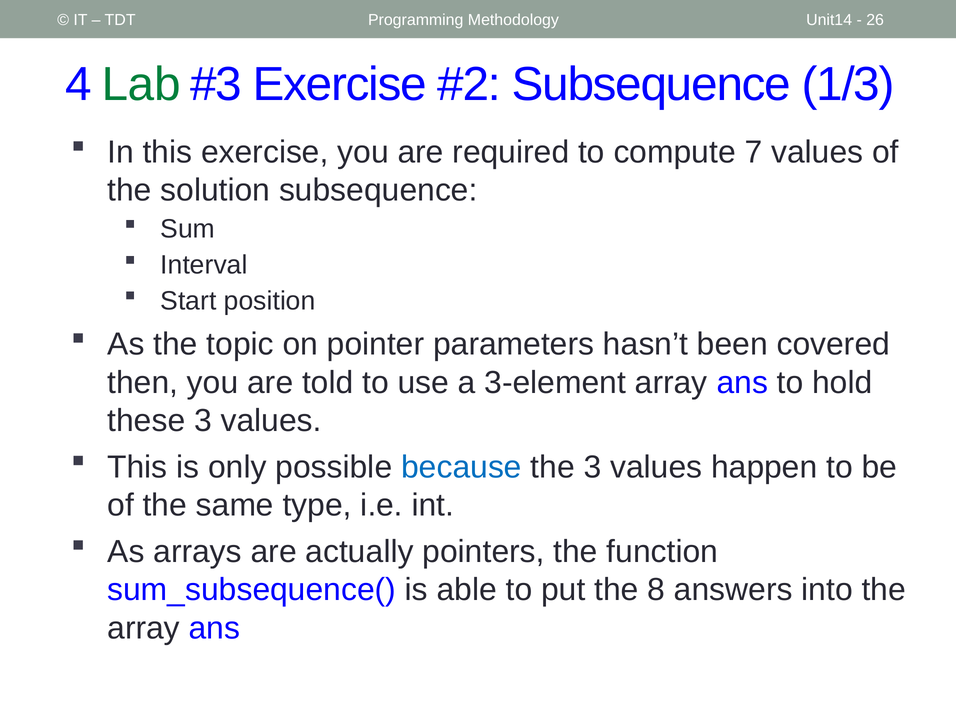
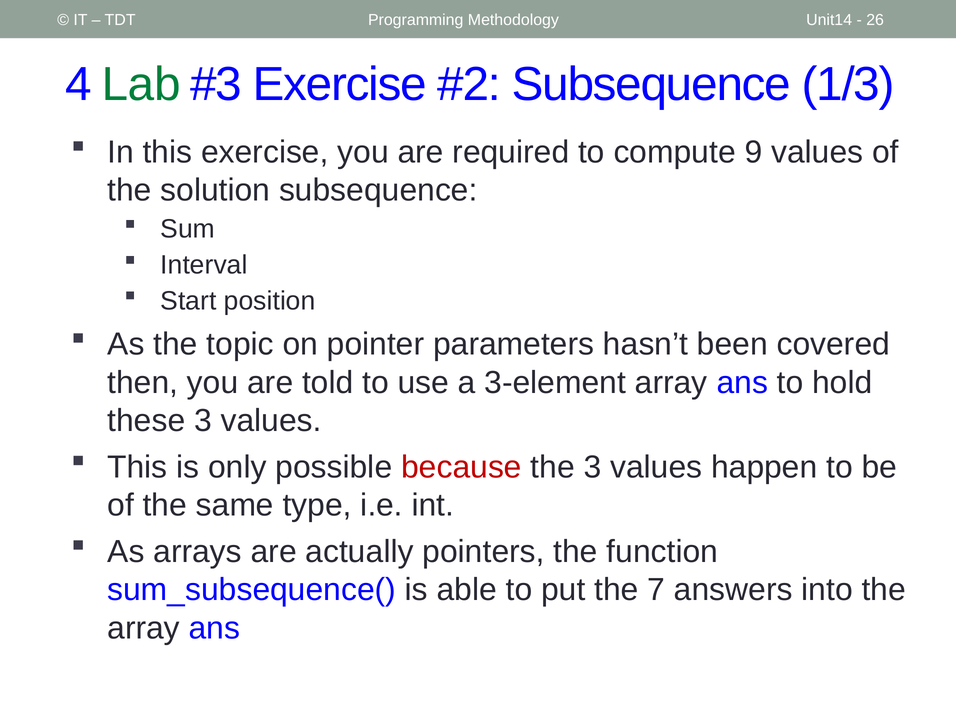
7: 7 -> 9 (753, 152)
because colour: blue -> red (461, 467)
8: 8 -> 7 (656, 590)
